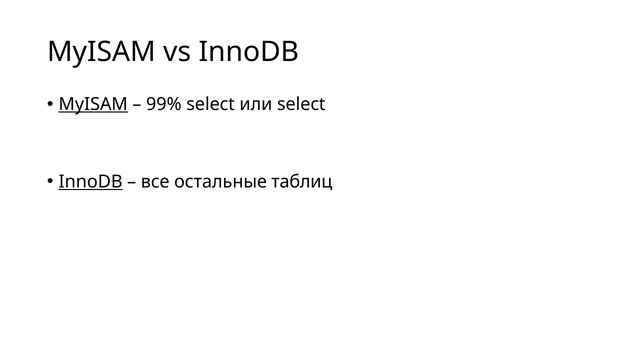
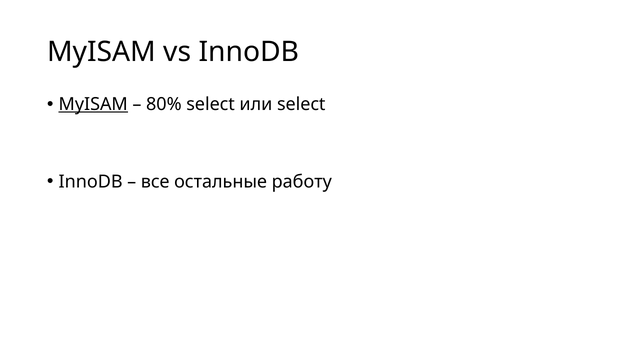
99%: 99% -> 80% (164, 104)
InnoDB underline: present -> none (91, 182)
таблиц: таблиц -> работу (302, 182)
